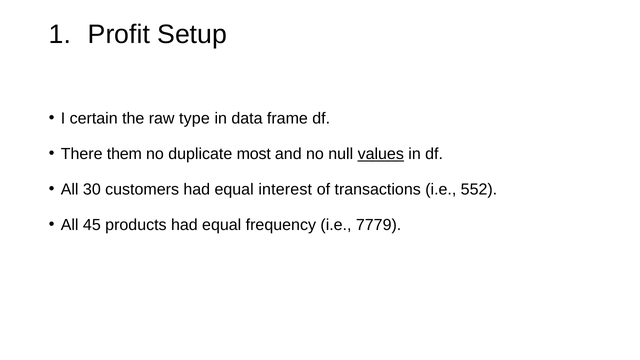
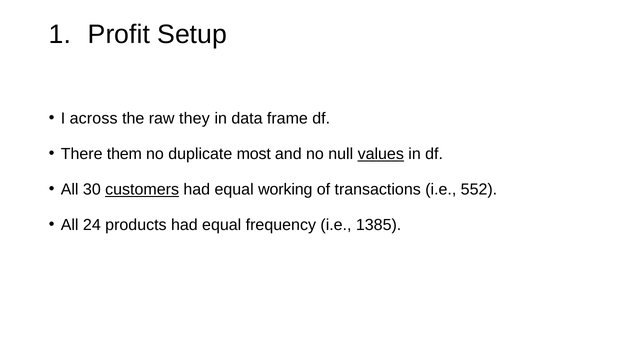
certain: certain -> across (94, 119)
type: type -> they (194, 119)
customers underline: none -> present (142, 189)
interest: interest -> working (285, 189)
45: 45 -> 24 (92, 225)
7779: 7779 -> 1385 (379, 225)
